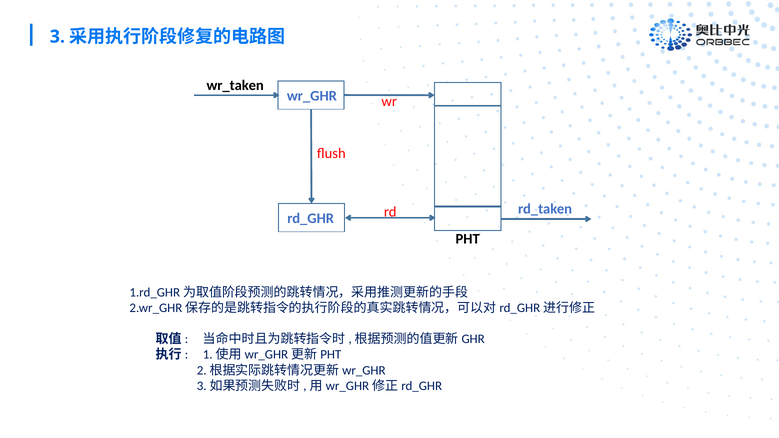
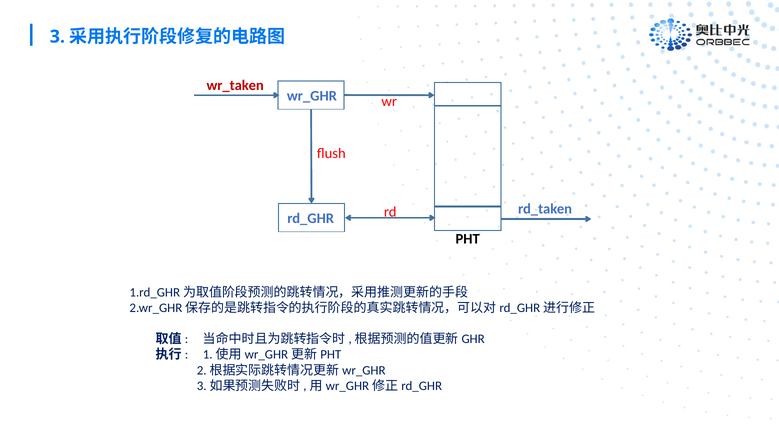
wr_taken colour: black -> red (235, 85)
